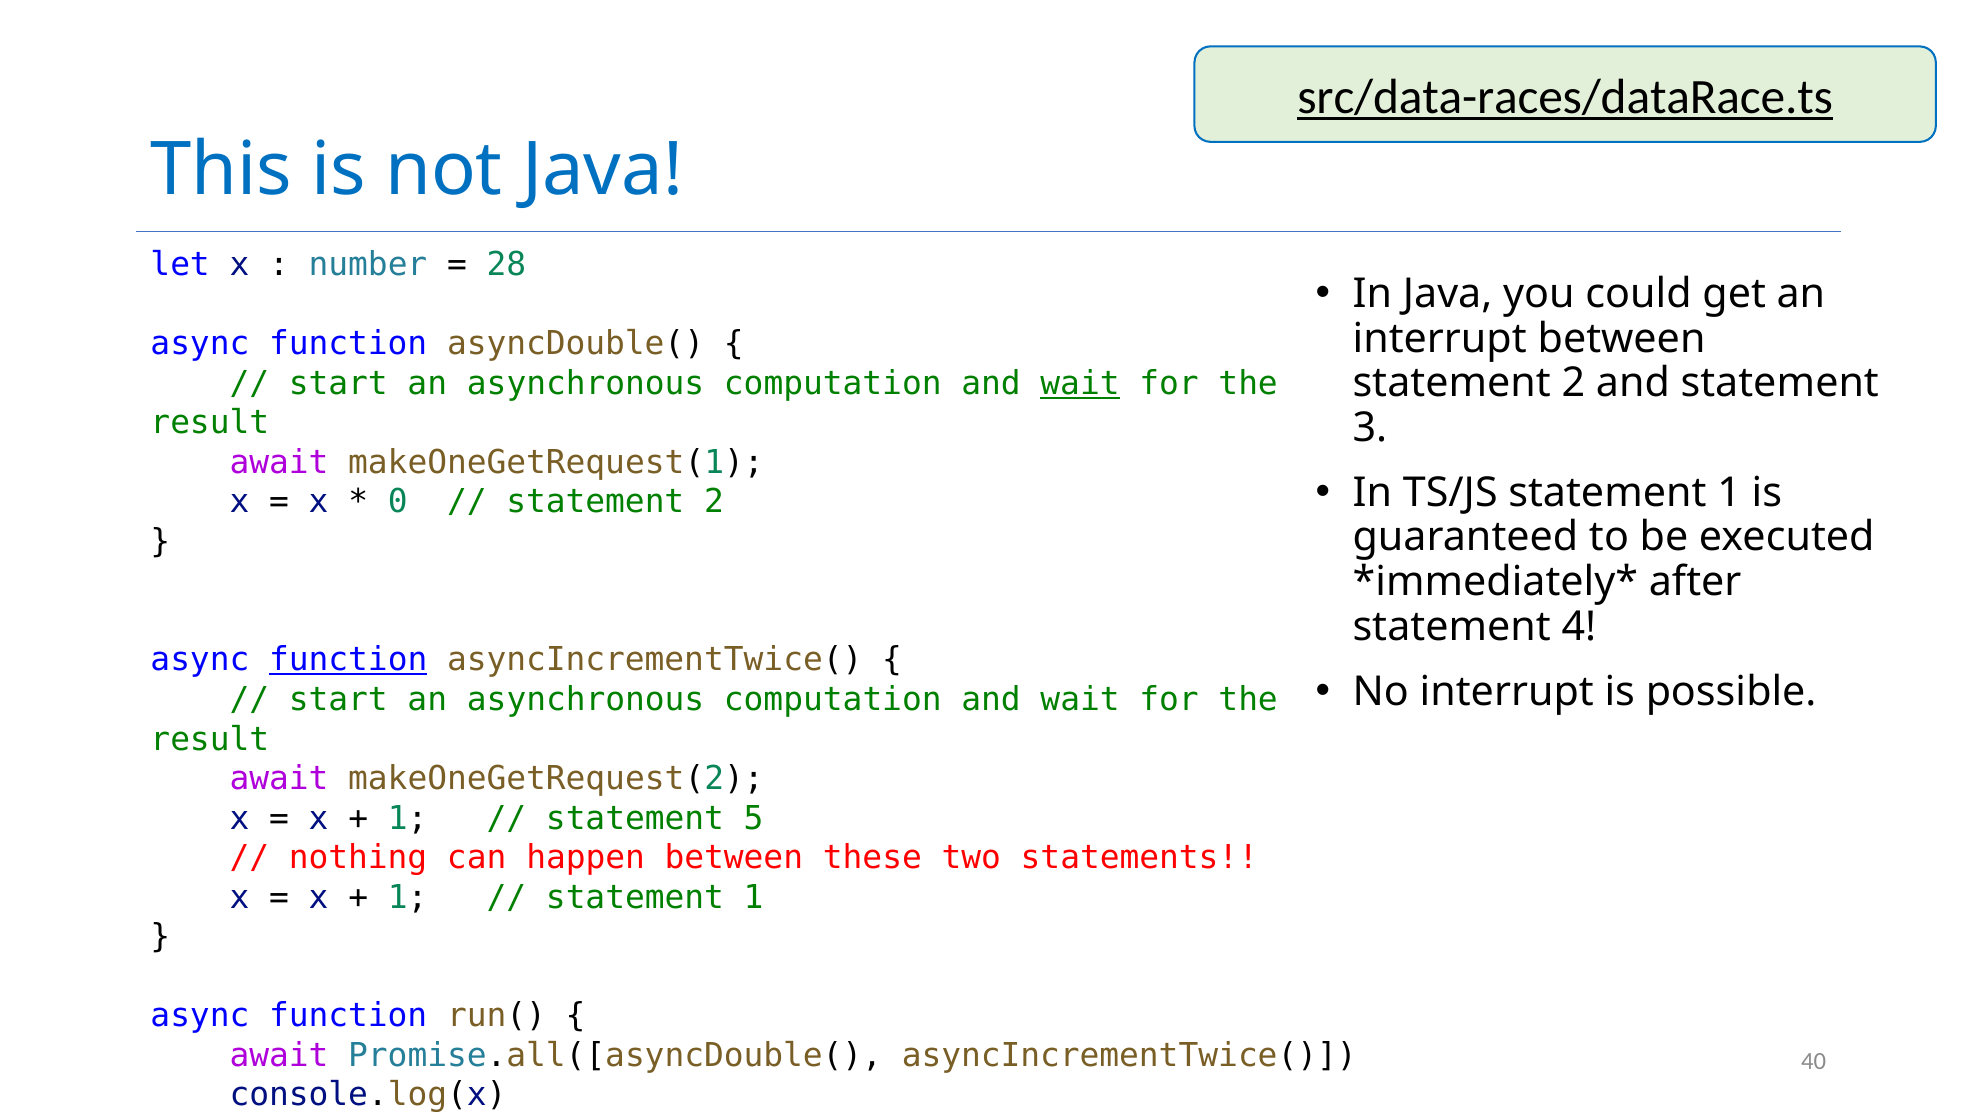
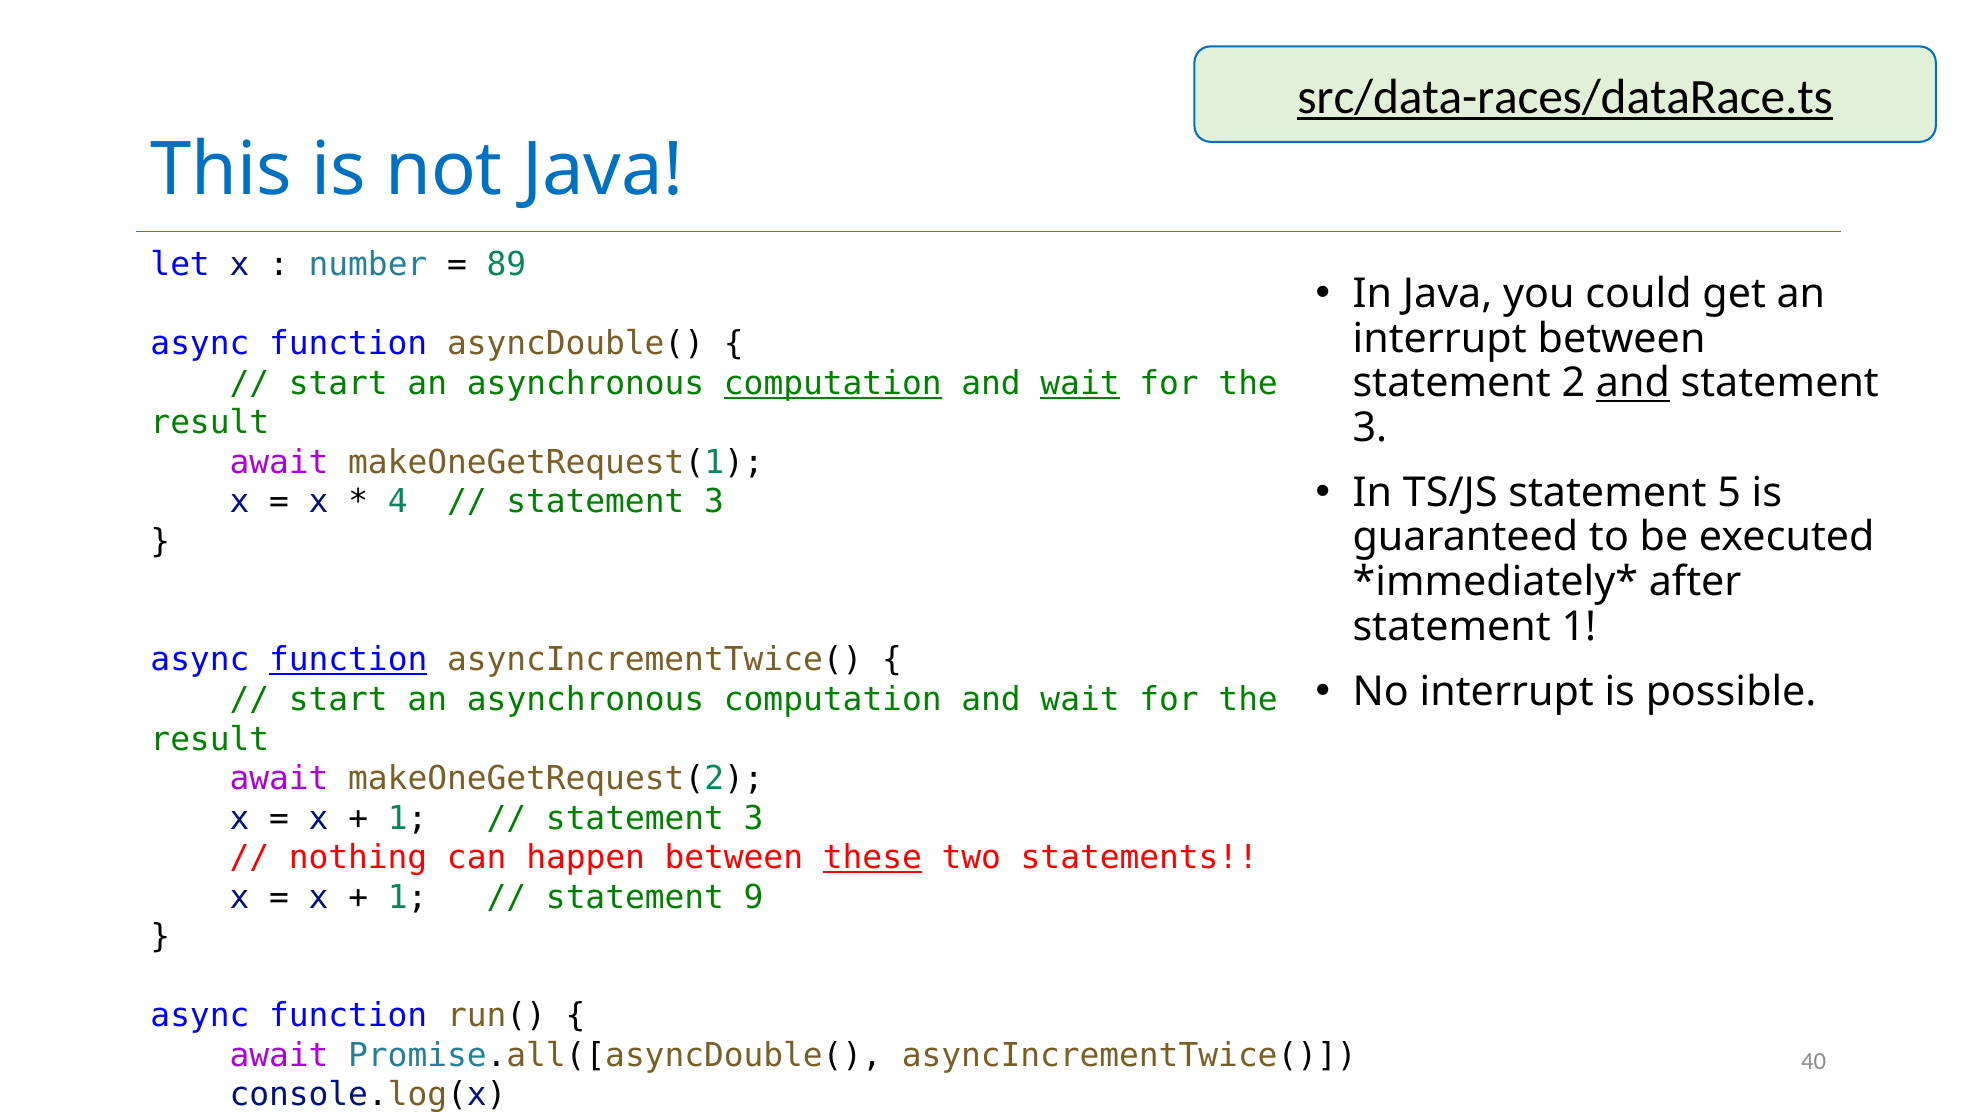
28: 28 -> 89 (506, 265)
computation underline: none -> present (833, 384)
and underline: none -> present (1633, 383)
TS/JS statement 1: 1 -> 5 (1729, 493)
0: 0 -> 4 (398, 502)
2: 2 -> 3 (714, 502)
statement 4: 4 -> 1 (1579, 626)
5: 5 -> 3 (754, 818)
these underline: none -> present (872, 858)
1: 1 -> 9 (754, 897)
